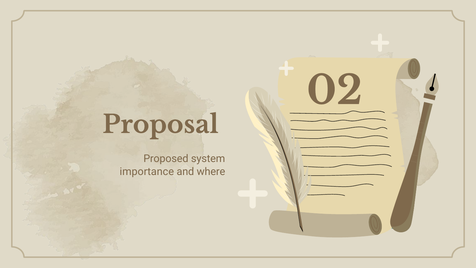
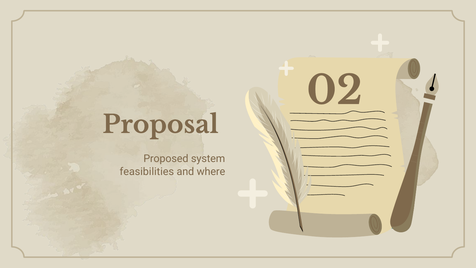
importance: importance -> feasibilities (147, 171)
